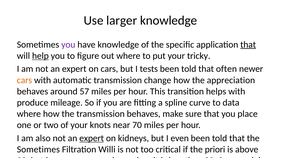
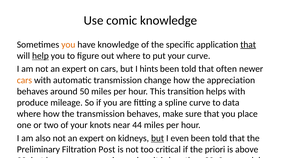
larger: larger -> comic (122, 20)
you colour: purple -> orange (68, 45)
your tricky: tricky -> curve (199, 56)
tests: tests -> hints (149, 69)
57: 57 -> 50 (84, 91)
70: 70 -> 44 (137, 125)
expert underline: present -> none (92, 138)
but underline: none -> present (158, 138)
Sometimes: Sometimes -> Preliminary (38, 149)
Willi: Willi -> Post (107, 149)
